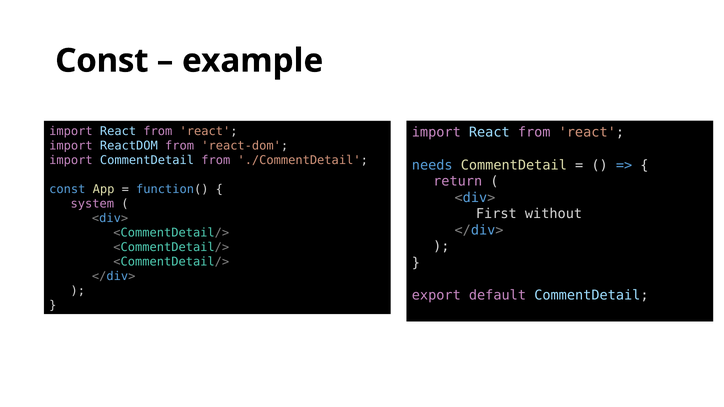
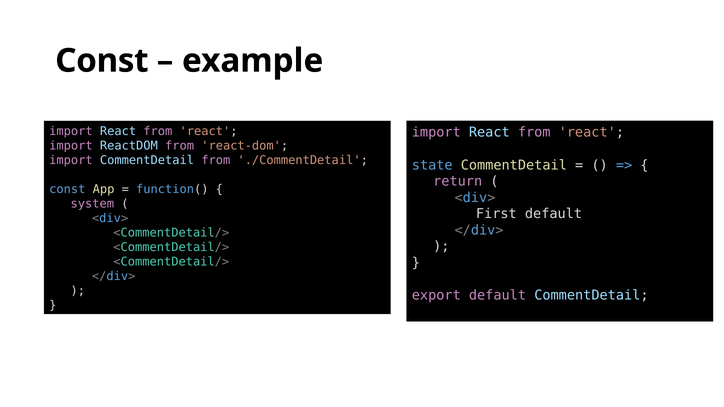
needs: needs -> state (432, 165)
First without: without -> default (554, 214)
